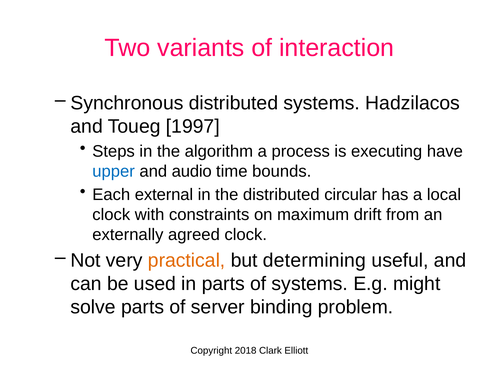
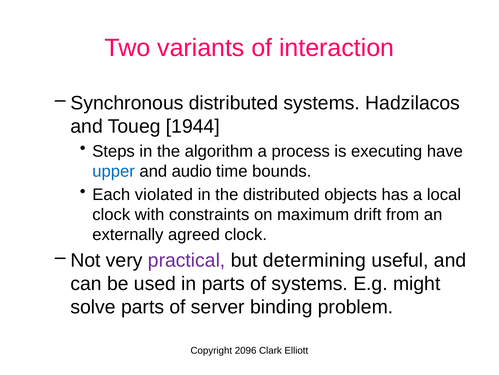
1997: 1997 -> 1944 (193, 126)
external: external -> violated (164, 194)
circular: circular -> objects (351, 194)
practical colour: orange -> purple (187, 260)
2018: 2018 -> 2096 (246, 350)
